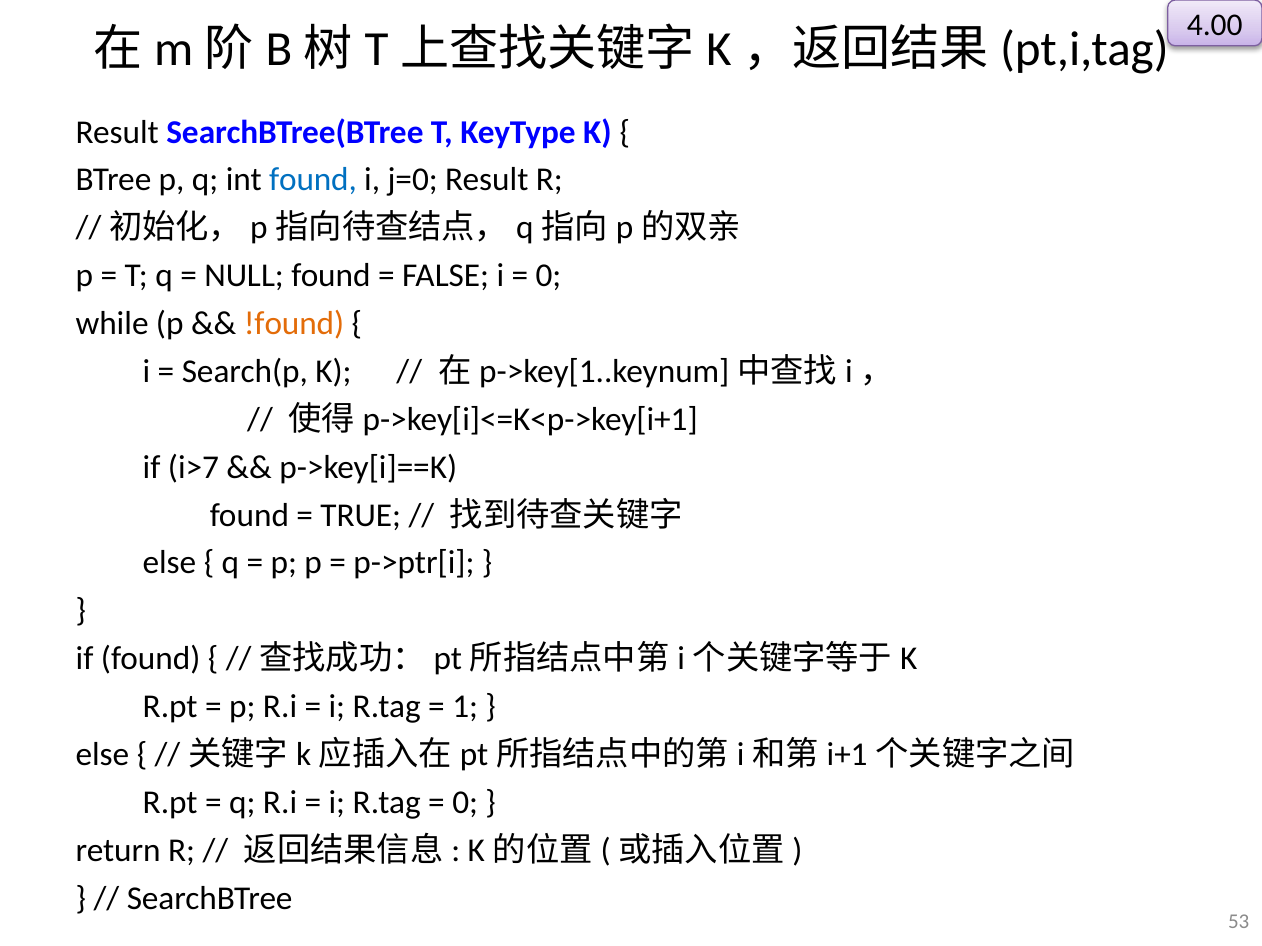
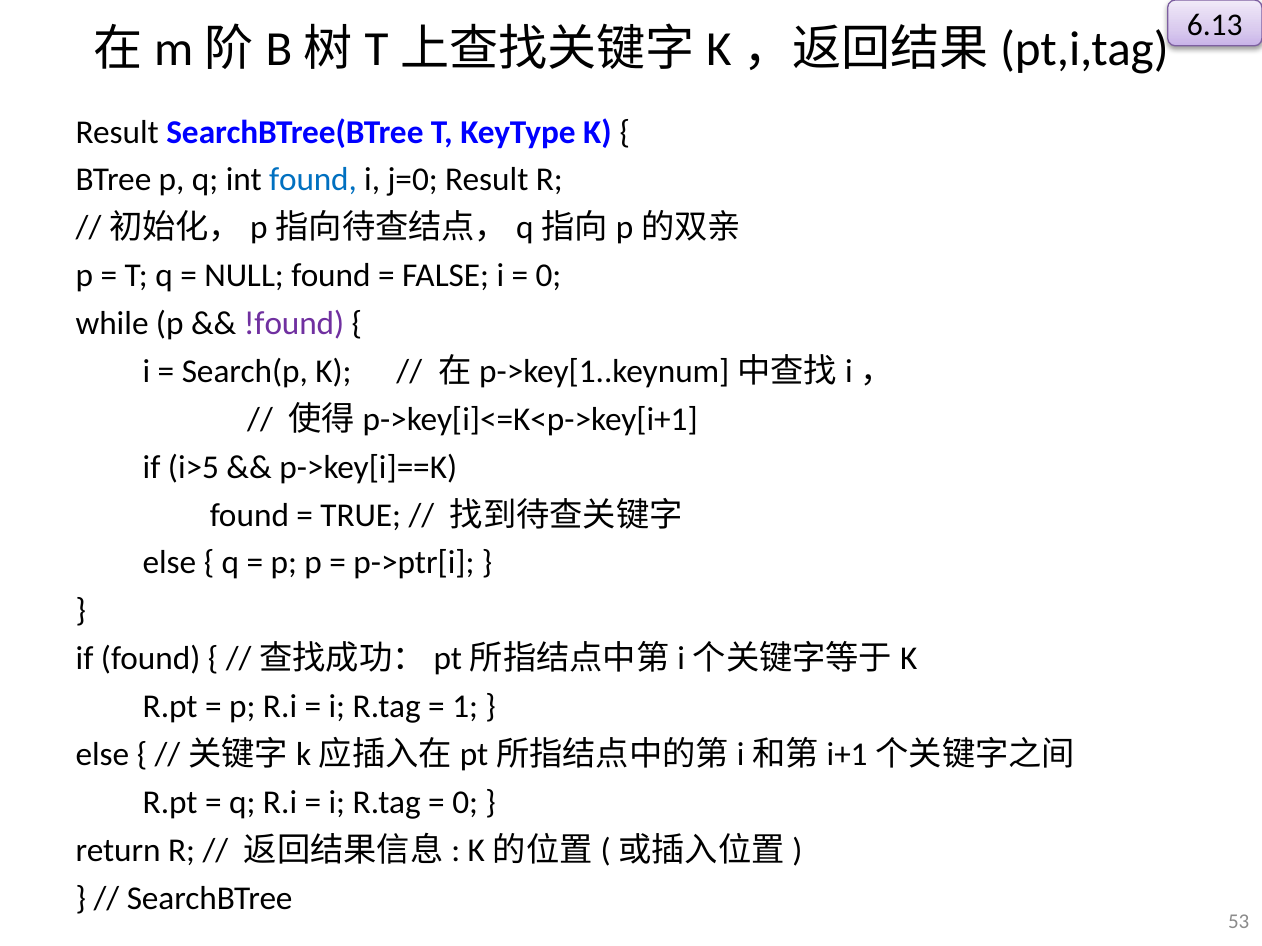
4.00: 4.00 -> 6.13 (1215, 25)
!found colour: orange -> purple (294, 324)
i>7: i>7 -> i>5 (193, 467)
